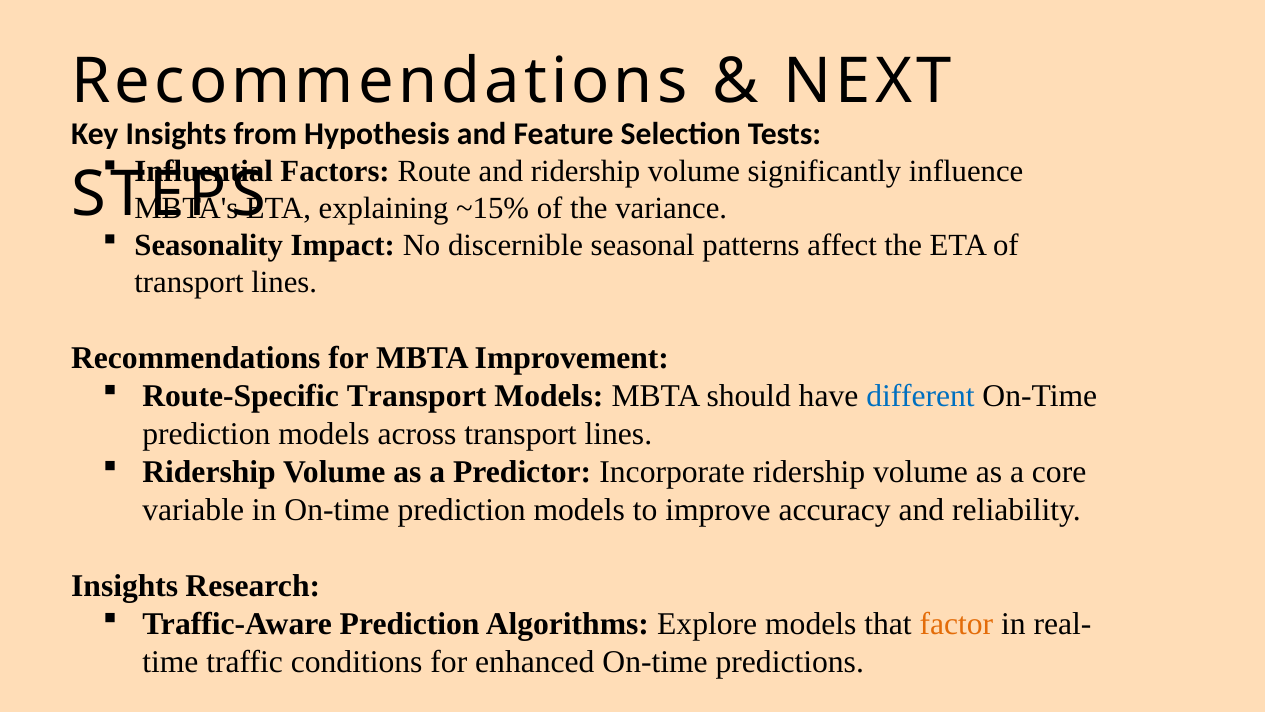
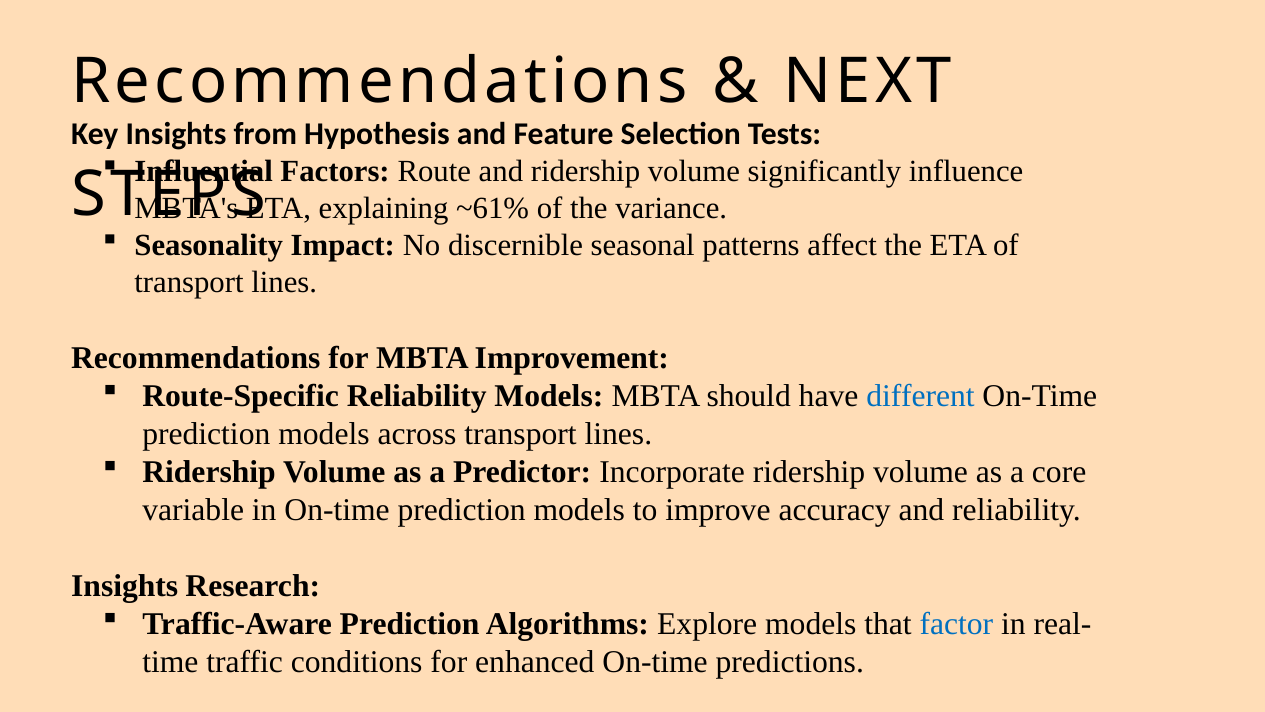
~15%: ~15% -> ~61% (493, 209)
Route-Specific Transport: Transport -> Reliability (417, 396)
factor colour: orange -> blue (956, 623)
